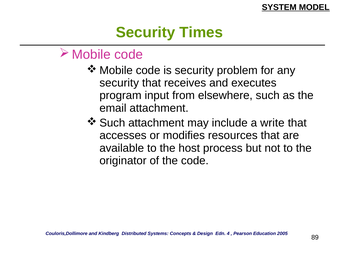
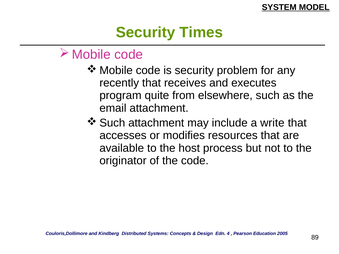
security: security -> recently (119, 83)
input: input -> quite (157, 96)
